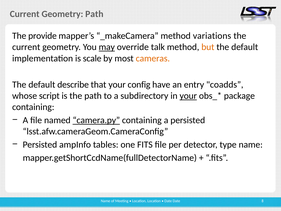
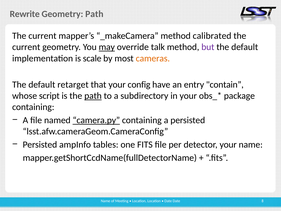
Current: Current -> Rewrite (25, 14)
provide: provide -> current (42, 36)
variations: variations -> calibrated (212, 36)
but colour: orange -> purple (208, 47)
describe: describe -> retarget (73, 84)
coadds: coadds -> contain (225, 84)
path underline: none -> present (93, 96)
your underline: present -> none (188, 96)
detector type: type -> your (228, 144)
